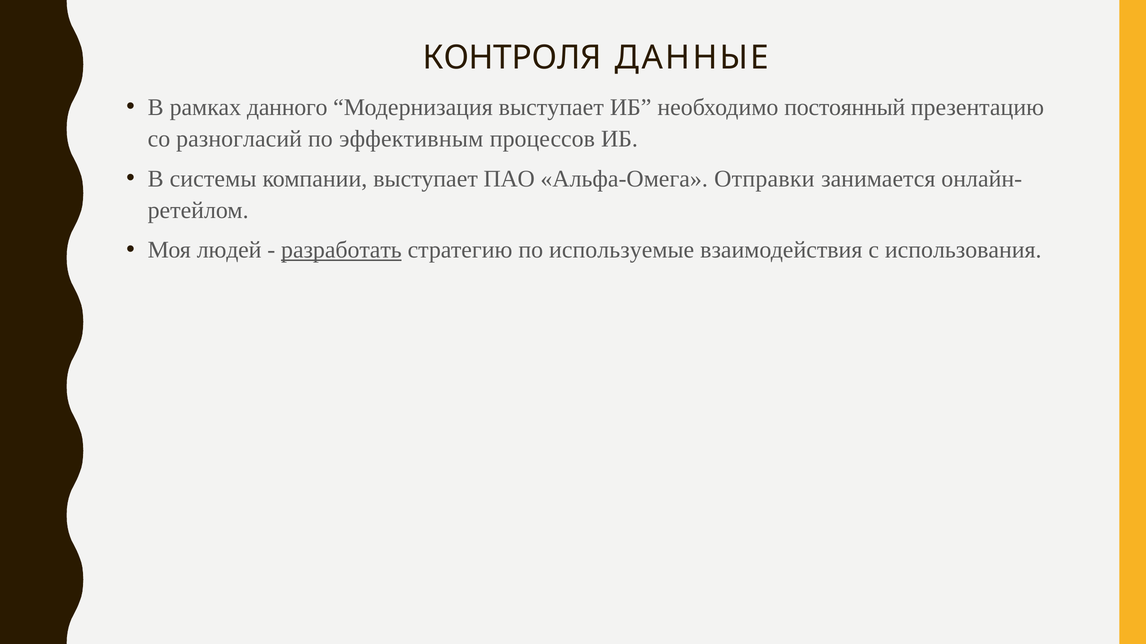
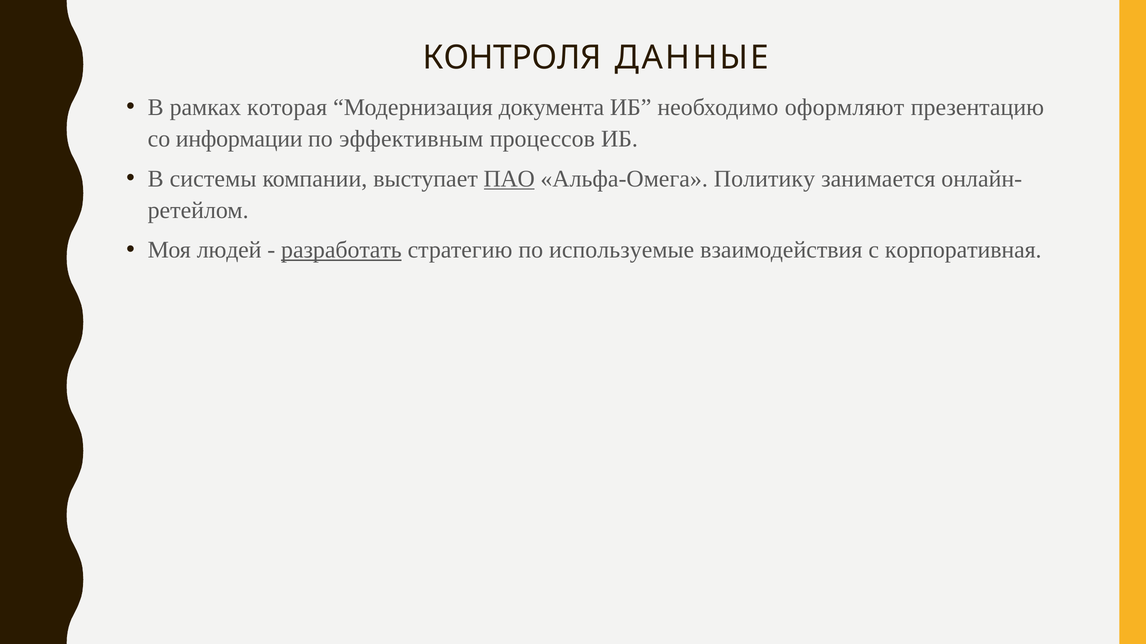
данного: данного -> которая (287, 108)
Модернизация выступает: выступает -> документа (551, 108)
постоянный: постоянный -> оформляют (845, 108)
разногласий: разногласий -> информации (239, 139)
ПАО underline: none -> present (509, 179)
Отправки: Отправки -> Политику (764, 179)
использования: использования -> корпоративная (963, 250)
